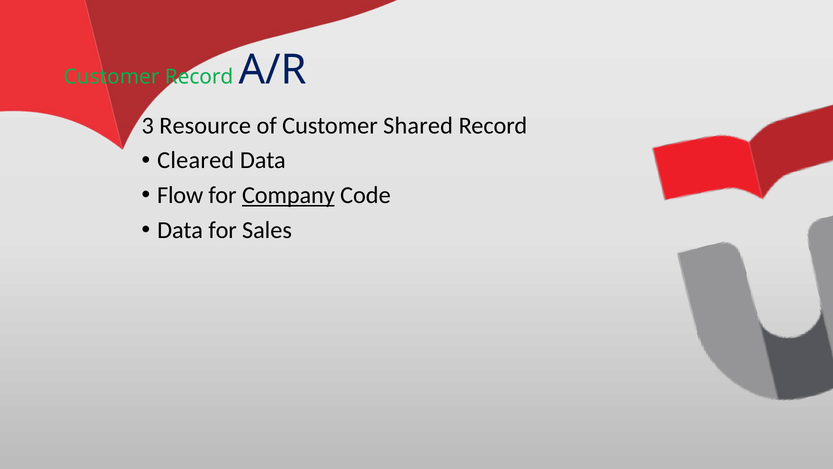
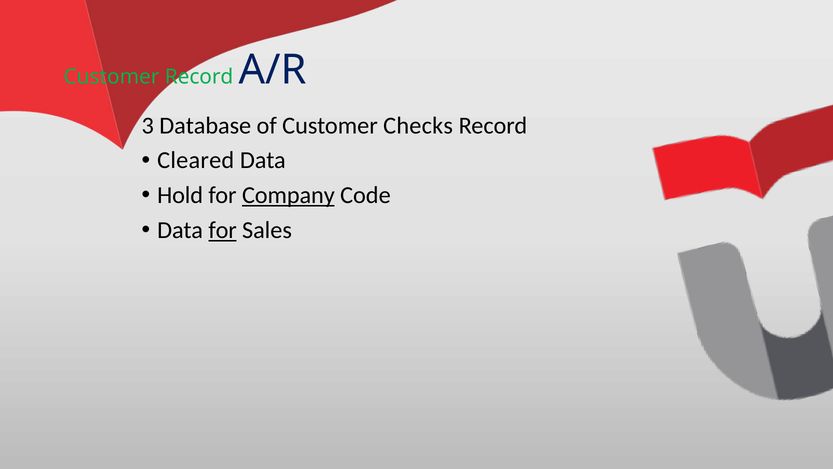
Resource: Resource -> Database (205, 125)
Shared: Shared -> Checks (418, 125)
Flow: Flow -> Hold (180, 195)
for underline: none -> present (223, 230)
